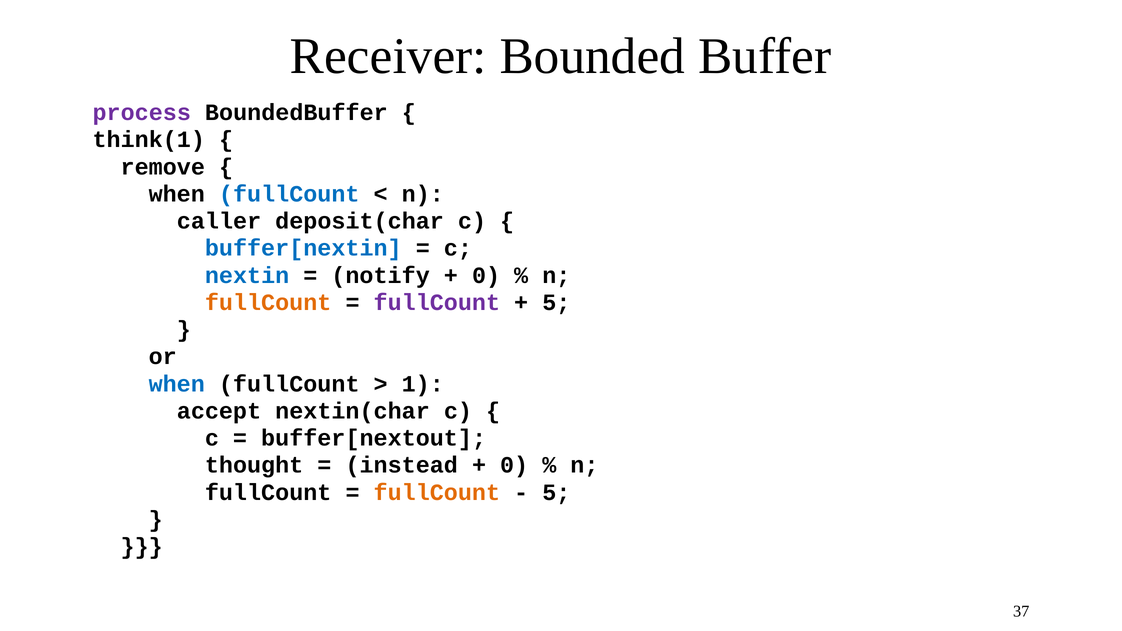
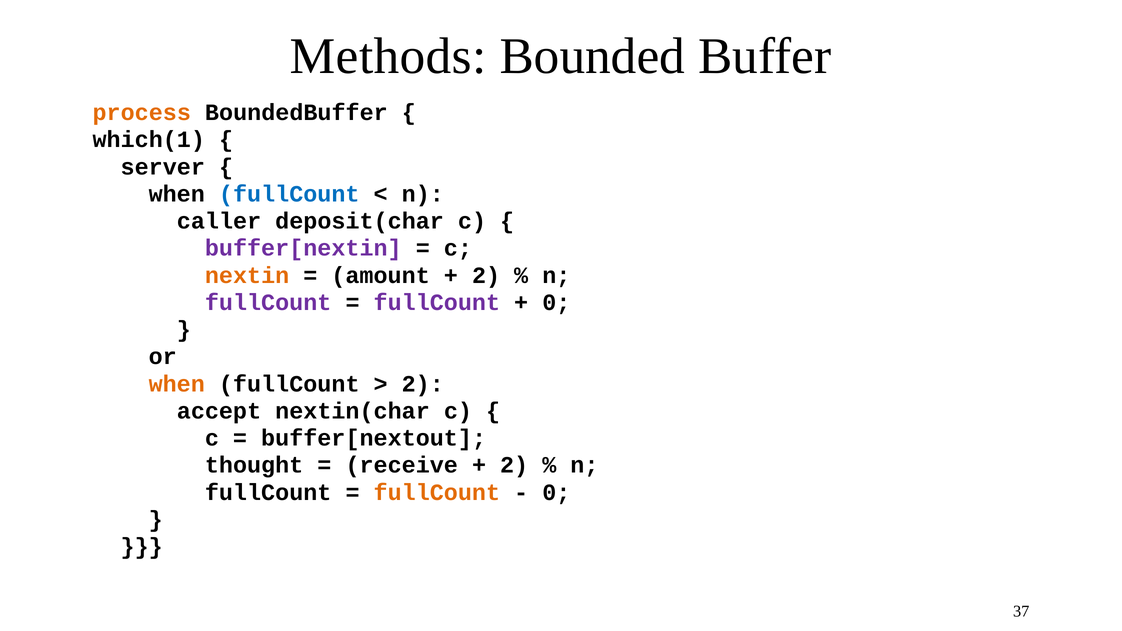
Receiver: Receiver -> Methods (388, 56)
process colour: purple -> orange (142, 113)
think(1: think(1 -> which(1 (149, 140)
remove: remove -> server (163, 167)
buffer[nextin colour: blue -> purple (303, 248)
nextin colour: blue -> orange (247, 275)
notify: notify -> amount (381, 275)
0: 0 -> 2 (486, 275)
fullCount colour: orange -> purple (268, 303)
5: 5 -> 0 (556, 303)
when colour: blue -> orange (177, 384)
1: 1 -> 2 (423, 384)
instead: instead -> receive (402, 465)
0: 0 -> 2 (514, 465)
5: 5 -> 0 (556, 492)
